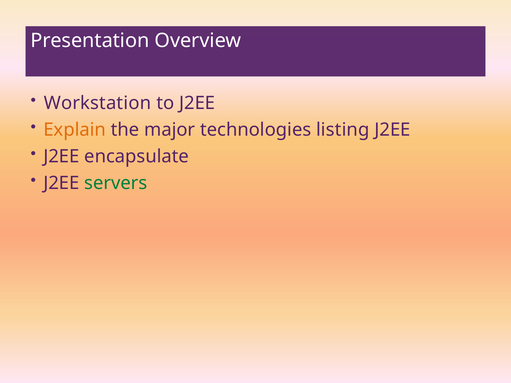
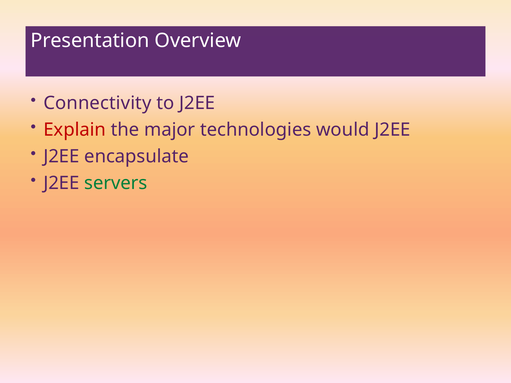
Workstation: Workstation -> Connectivity (97, 103)
Explain colour: orange -> red (75, 130)
listing: listing -> would (343, 130)
